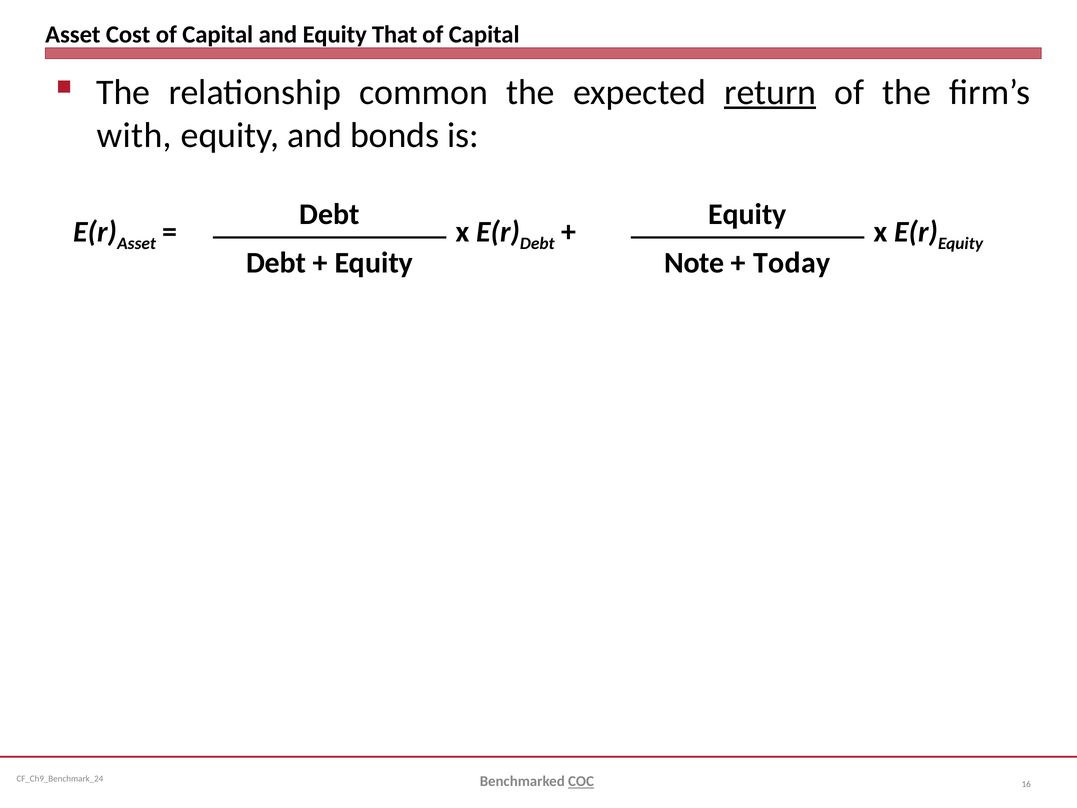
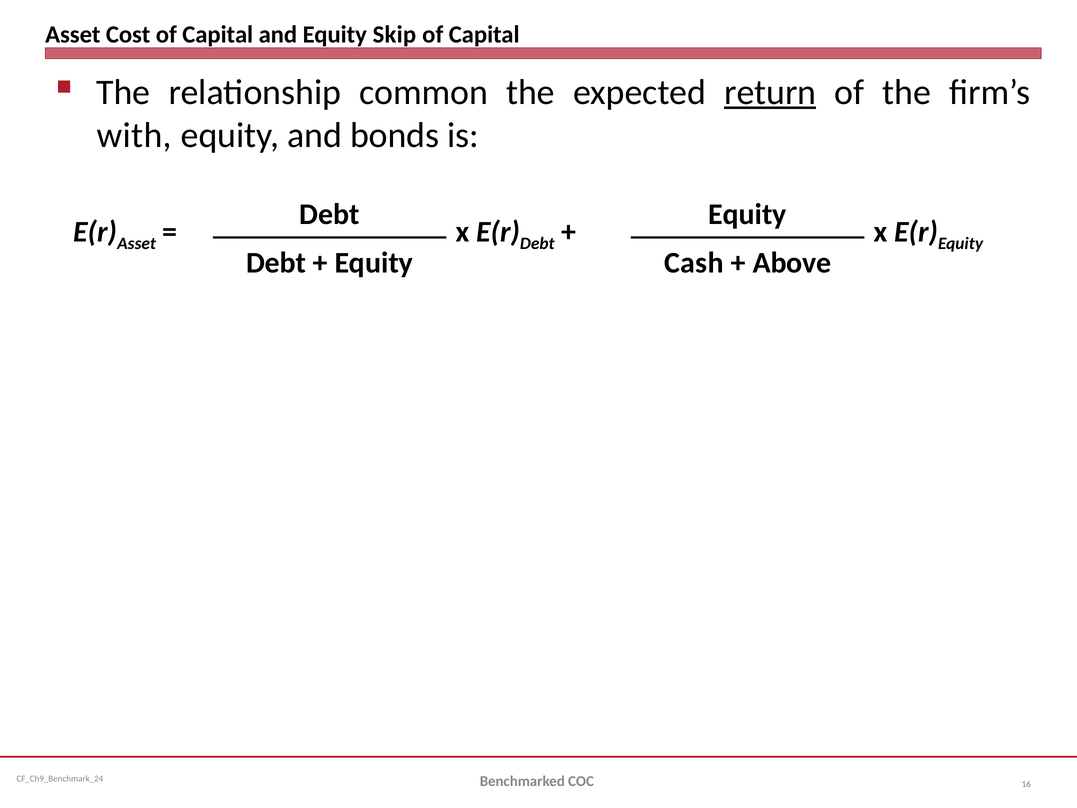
That: That -> Skip (394, 35)
Note: Note -> Cash (694, 263)
Today: Today -> Above (792, 263)
COC underline: present -> none (581, 781)
